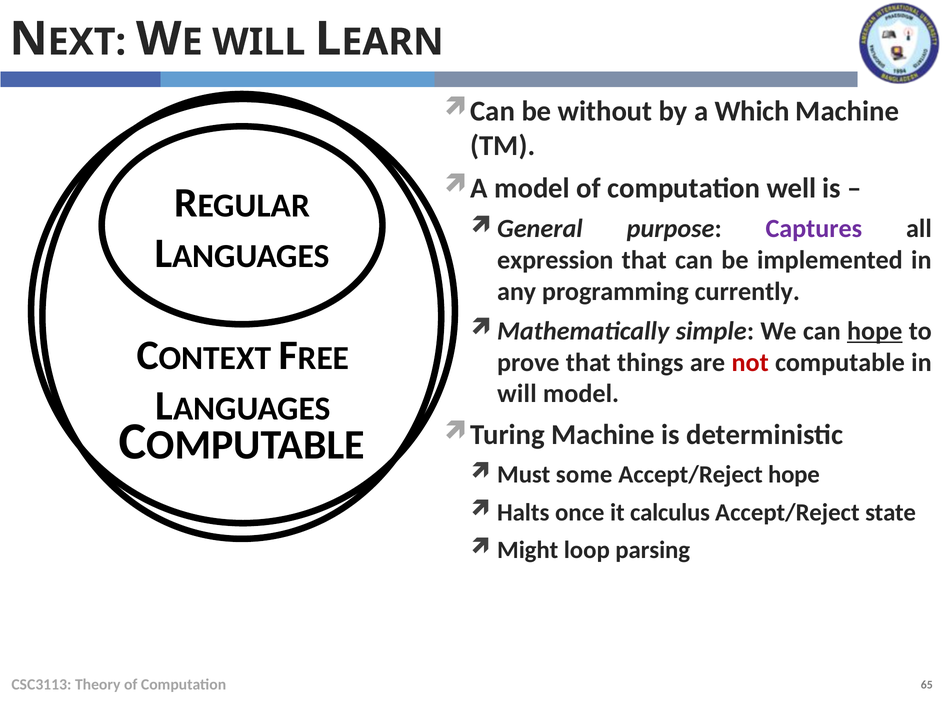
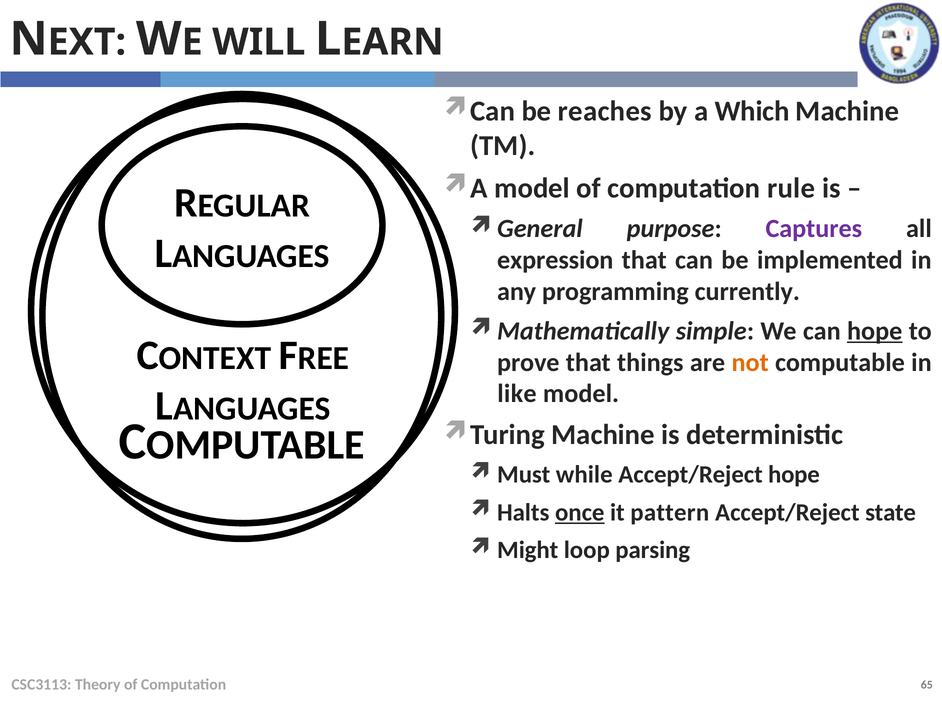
without: without -> reaches (605, 111)
well: well -> rule (791, 188)
not colour: red -> orange (750, 362)
will: will -> like (517, 394)
some: some -> while (584, 474)
once underline: none -> present (580, 512)
calculus: calculus -> pattern (670, 512)
